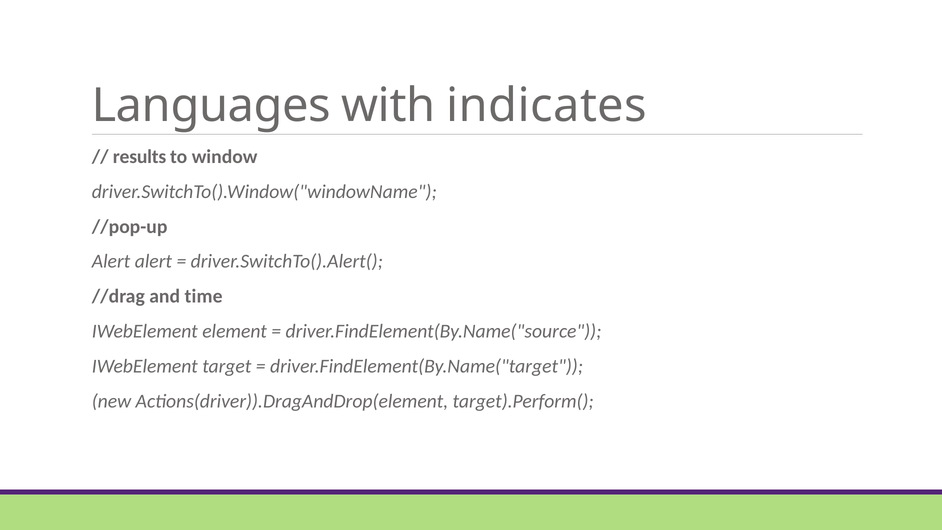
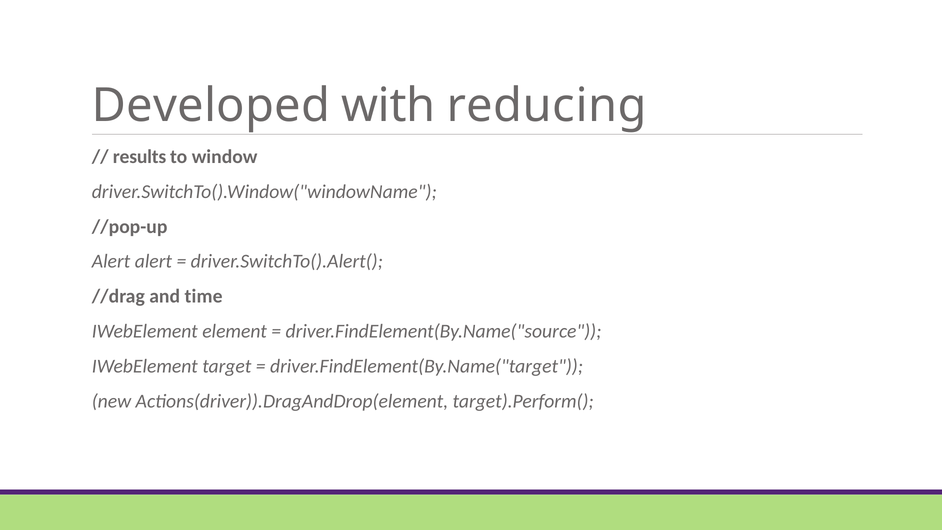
Languages: Languages -> Developed (211, 106)
indicates: indicates -> reducing (547, 106)
